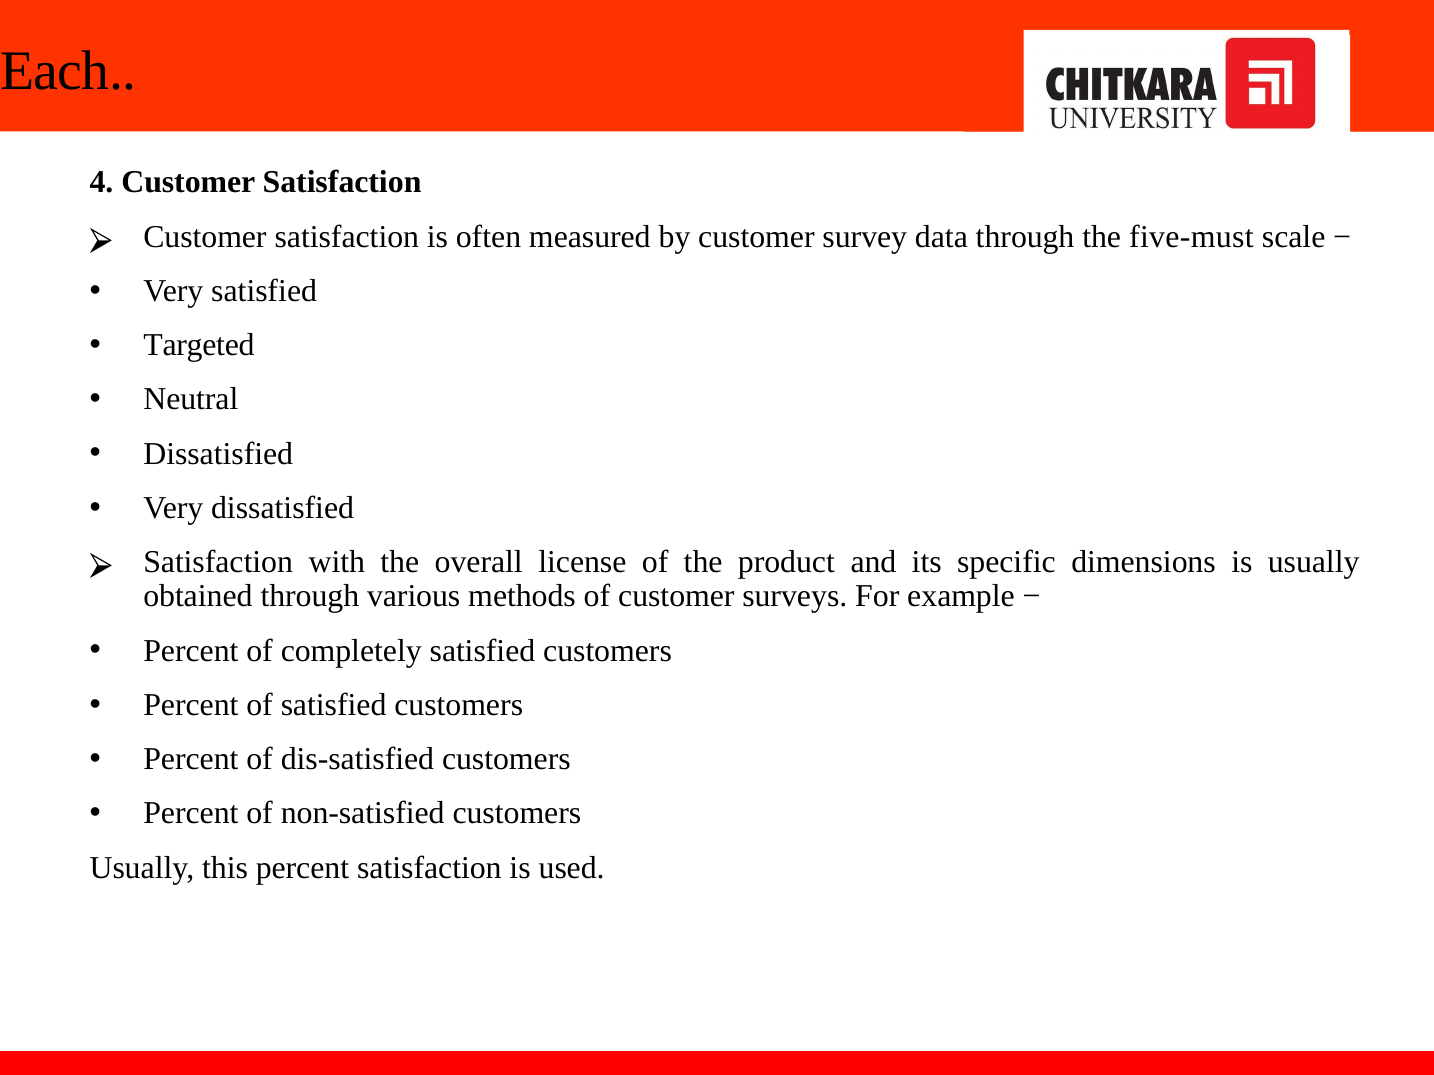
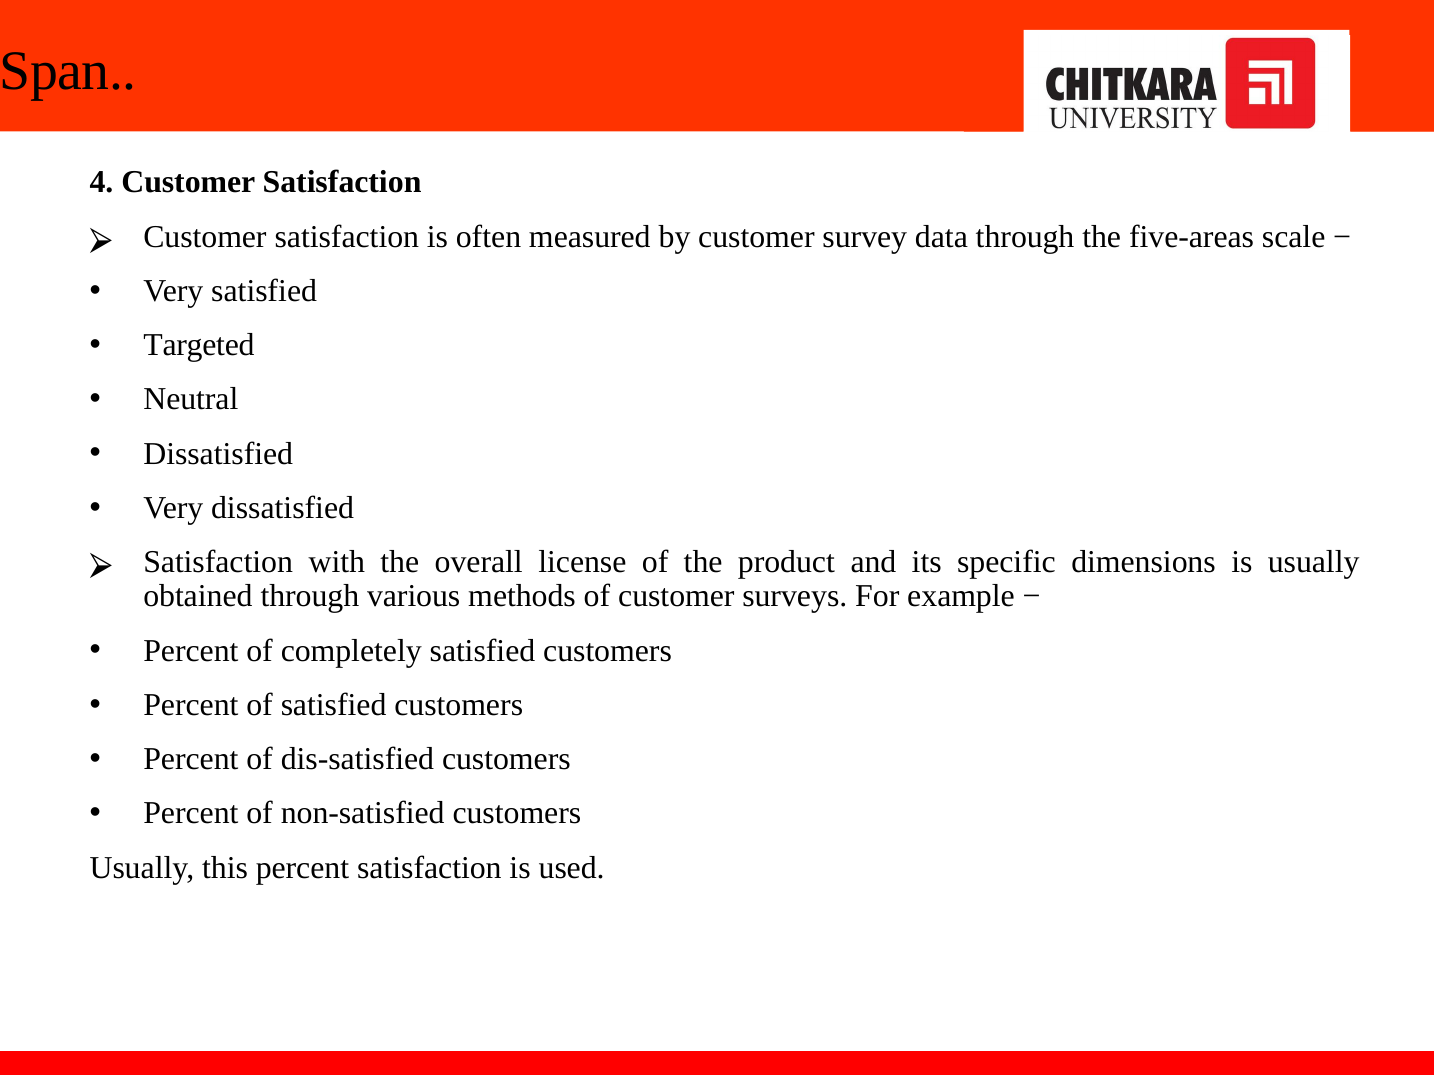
Each: Each -> Span (68, 71)
five-must: five-must -> five-areas (1192, 237)
